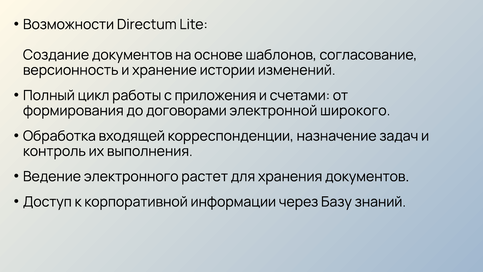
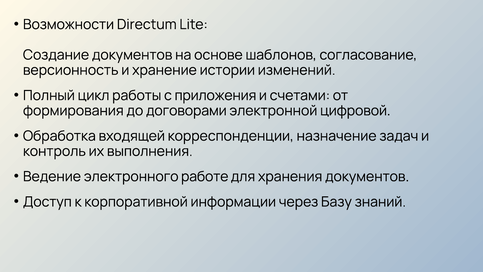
широкого: широкого -> цифровой (355, 111)
растет: растет -> работе (205, 176)
